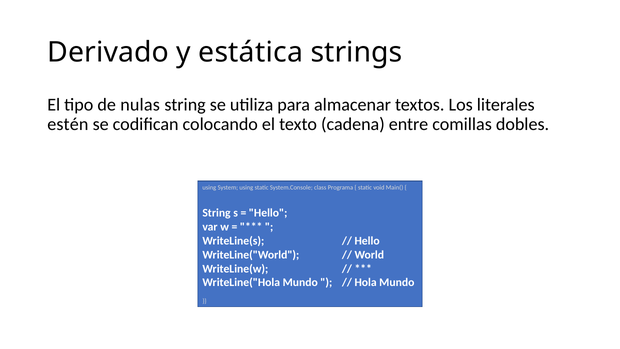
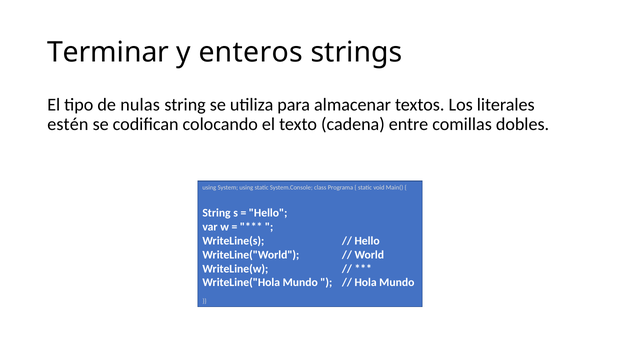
Derivado: Derivado -> Terminar (108, 52)
estática: estática -> enteros (251, 52)
